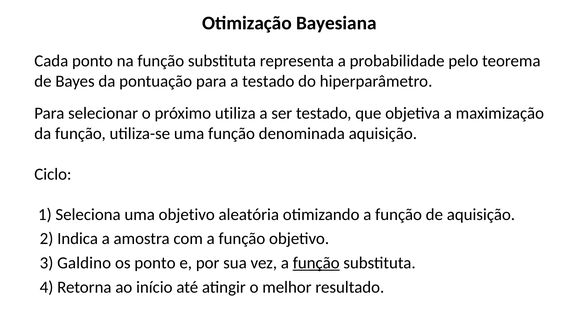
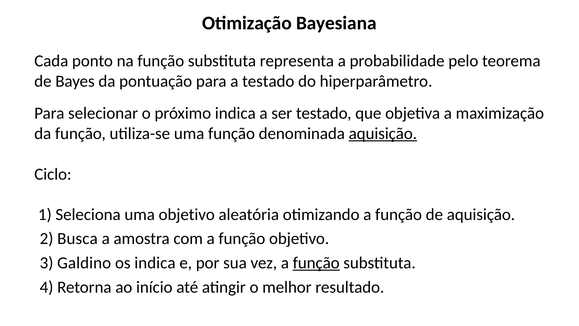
próximo utiliza: utiliza -> indica (235, 113)
aquisição underline: none -> present (383, 133)
Indica: Indica -> Busca (77, 239)
os ponto: ponto -> indica (155, 263)
